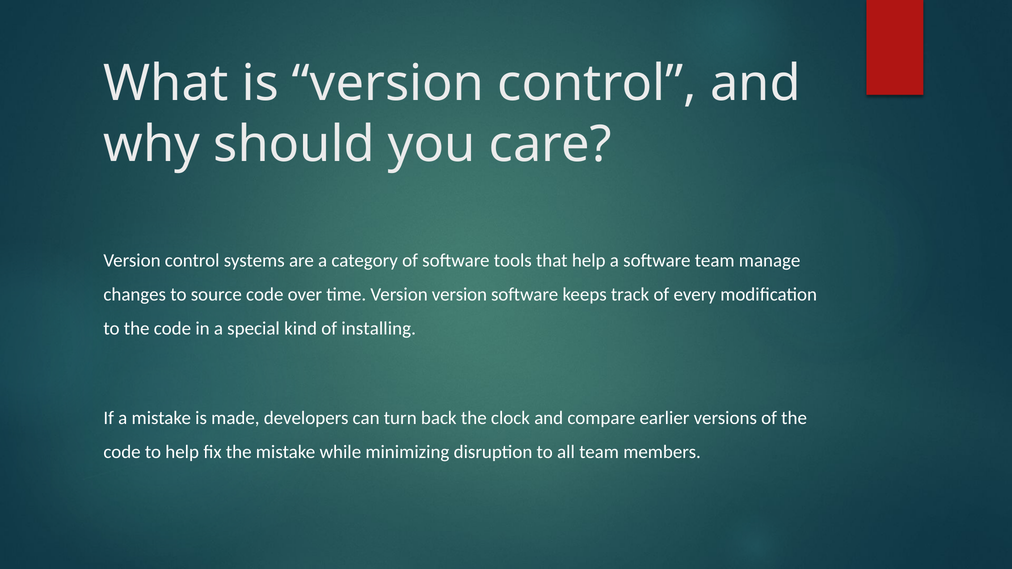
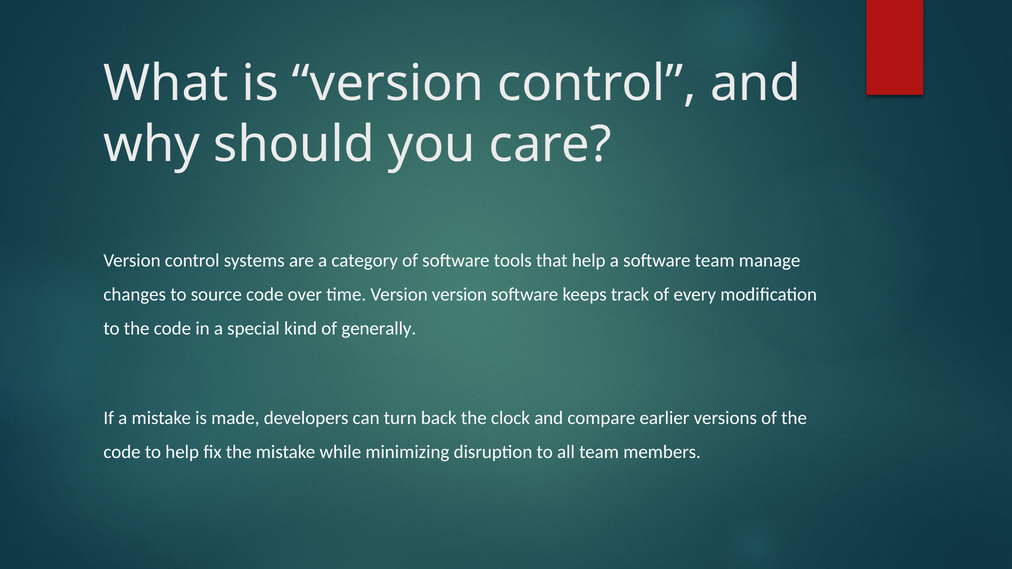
installing: installing -> generally (379, 329)
